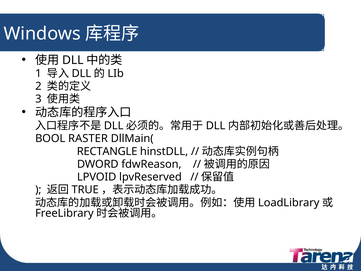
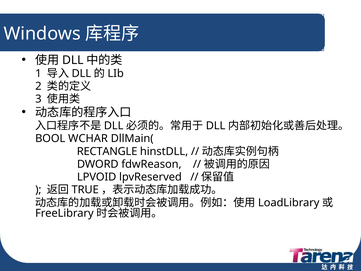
RASTER: RASTER -> WCHAR (88, 138)
